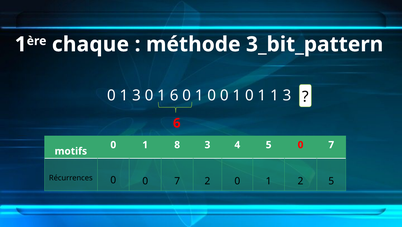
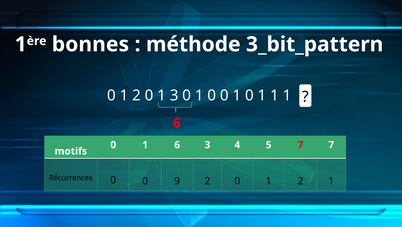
chaque: chaque -> bonnes (90, 44)
3: 3 -> 2 (136, 95)
1 6: 6 -> 3 (174, 95)
1 1 3: 3 -> 1 (287, 95)
0 1 8: 8 -> 6 (177, 144)
5 0: 0 -> 7 (301, 144)
0 0 7: 7 -> 9 (177, 181)
2 5: 5 -> 1 (331, 181)
